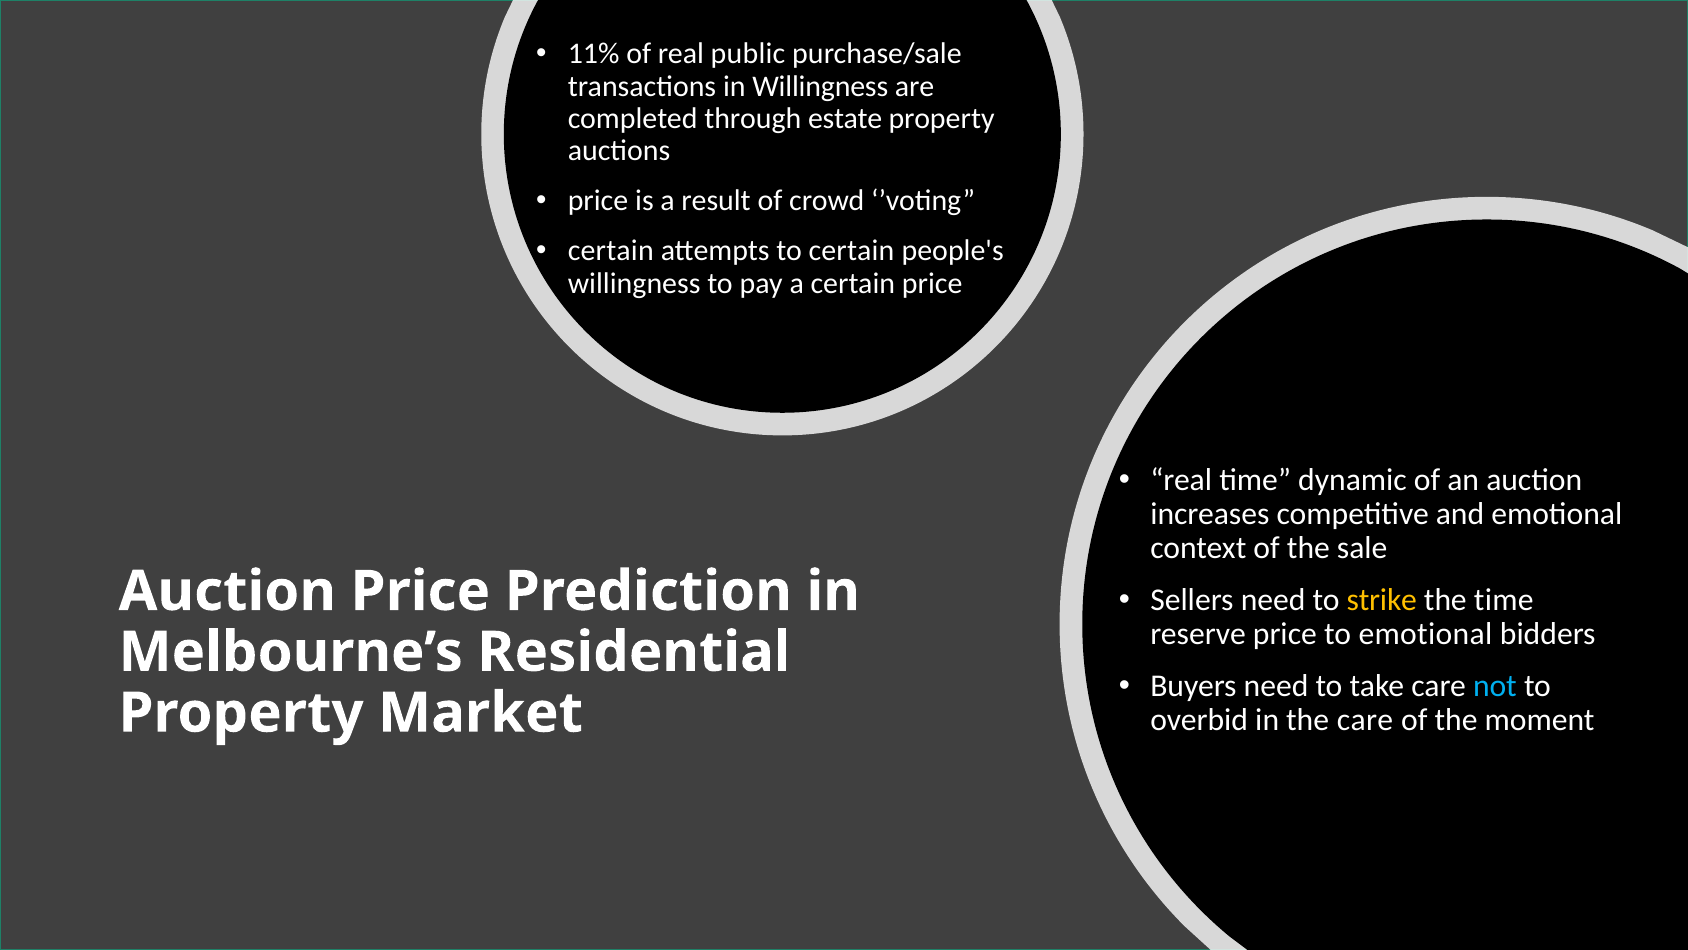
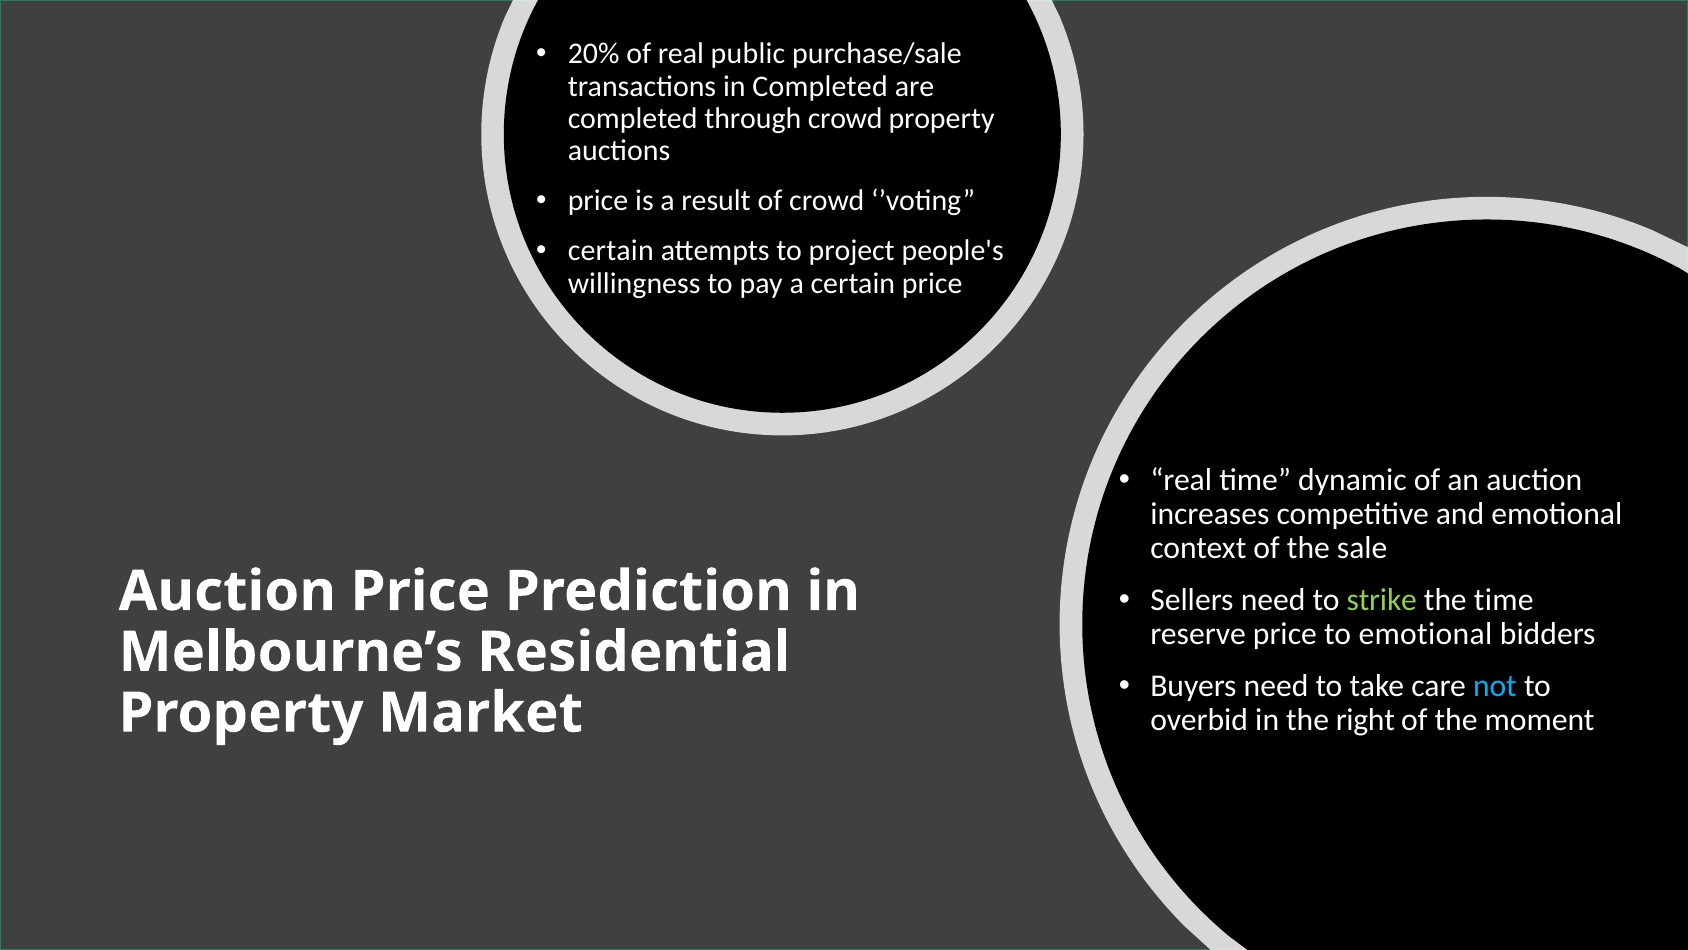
11%: 11% -> 20% (594, 54)
in Willingness: Willingness -> Completed (820, 86)
through estate: estate -> crowd (845, 119)
to certain: certain -> project (852, 251)
strike colour: yellow -> light green (1382, 600)
the care: care -> right (1365, 720)
